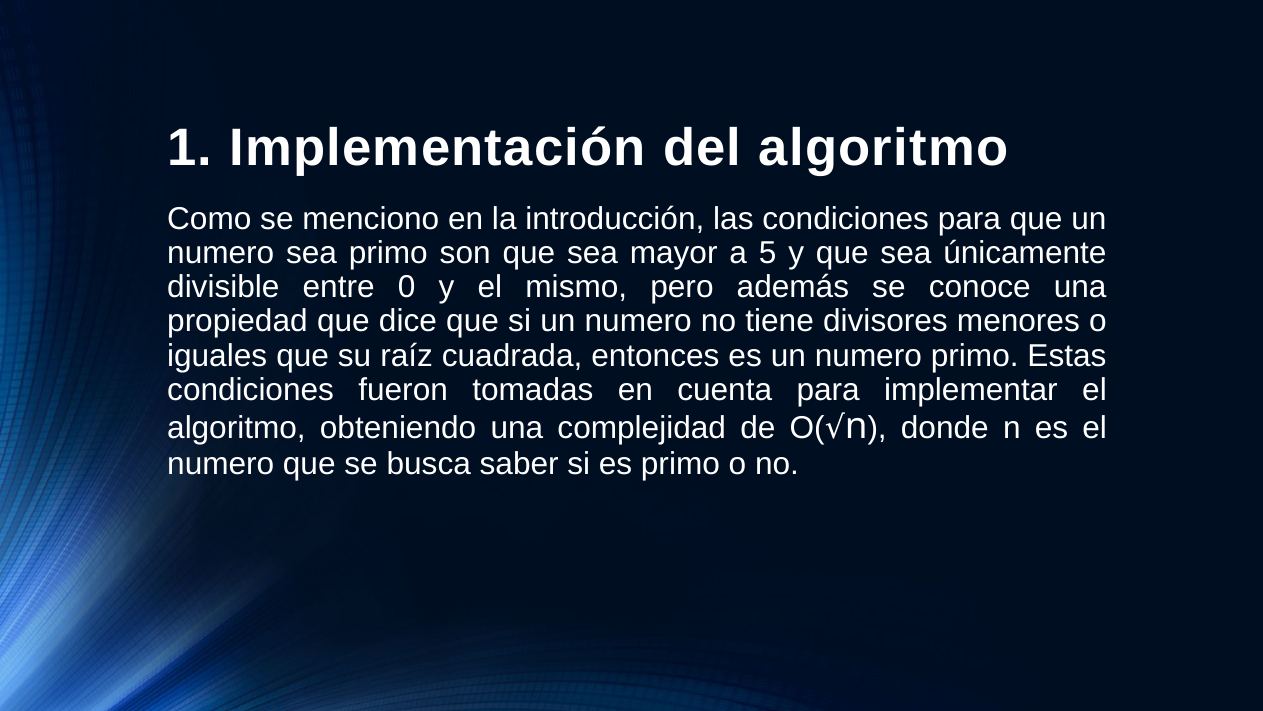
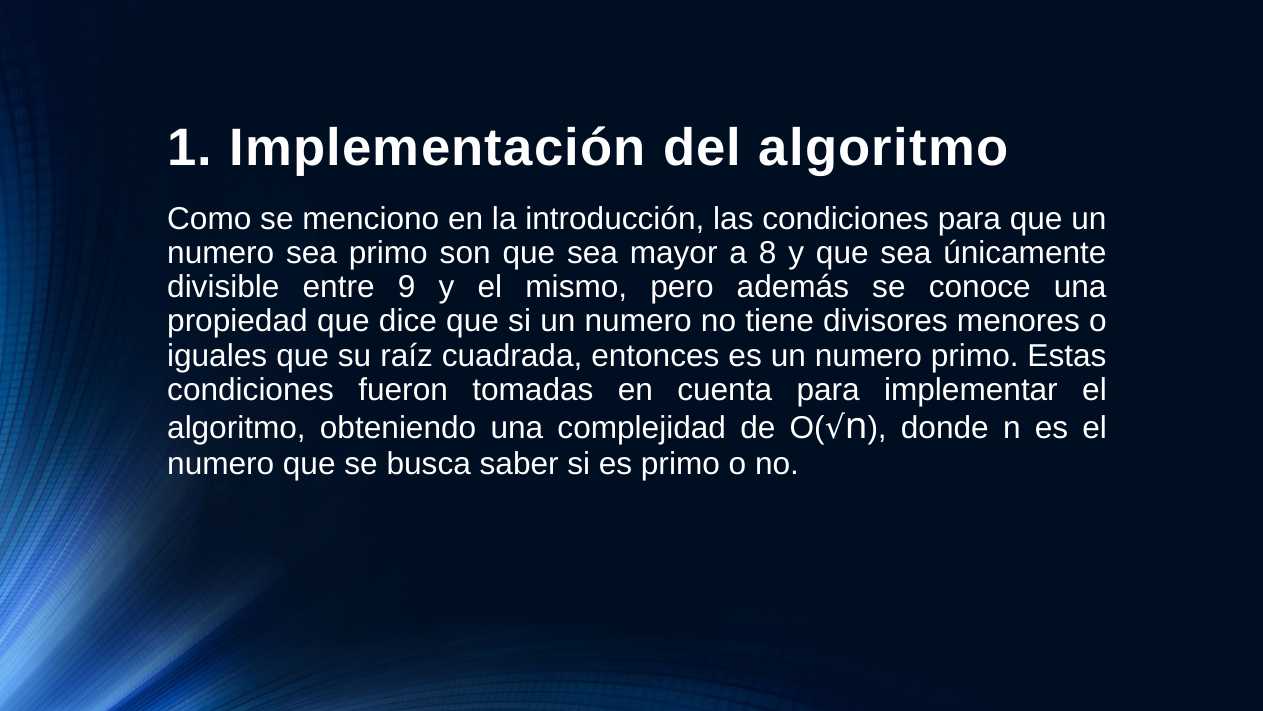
5: 5 -> 8 (768, 253)
0: 0 -> 9 (407, 287)
